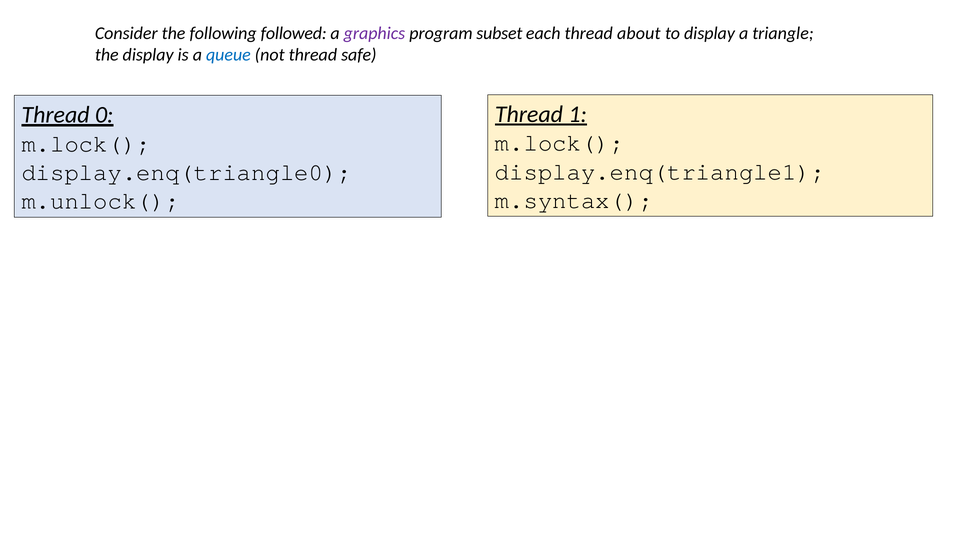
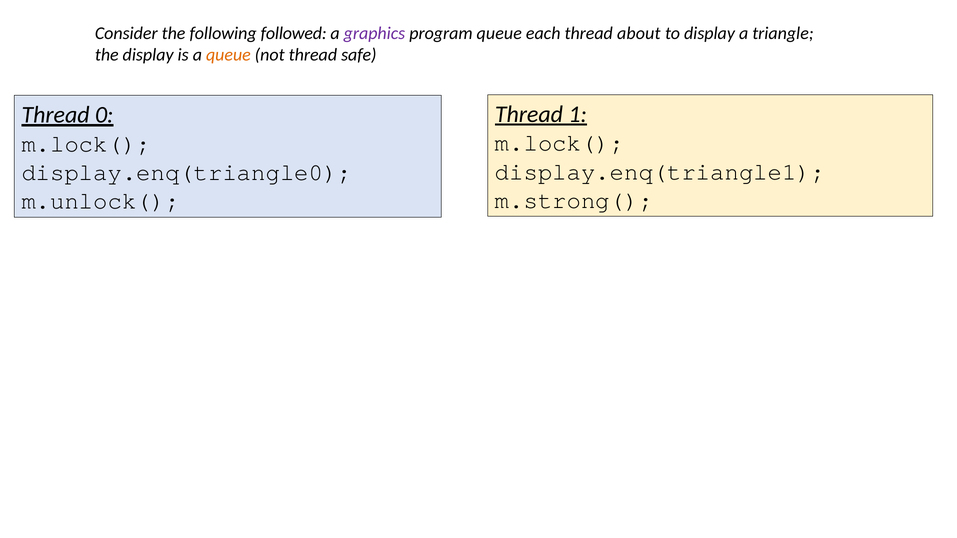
program subset: subset -> queue (499, 33)
queue colour: blue -> orange (228, 55)
m.syntax(: m.syntax( -> m.strong( (574, 200)
